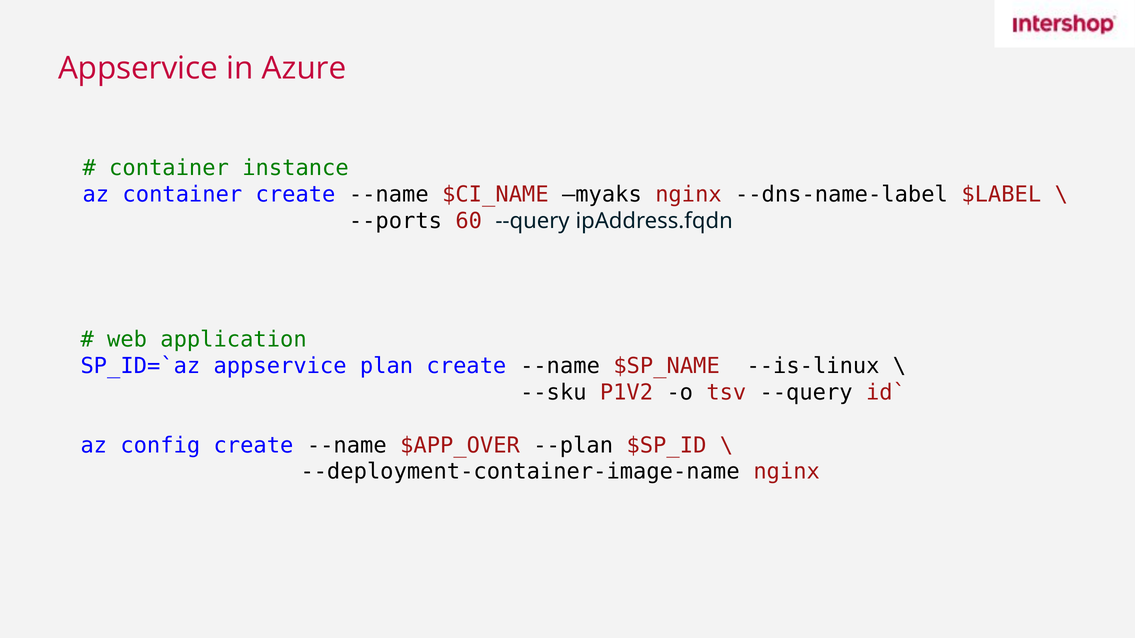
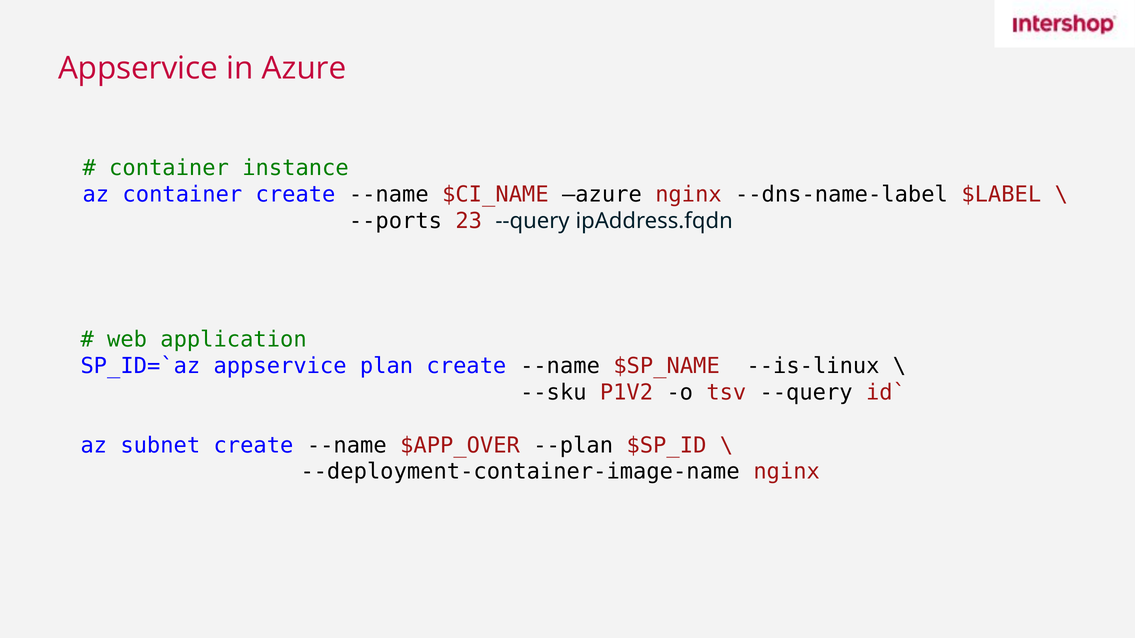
$CI_NAME myaks: myaks -> azure (602, 195)
60: 60 -> 23 (469, 221)
config: config -> subnet (160, 446)
